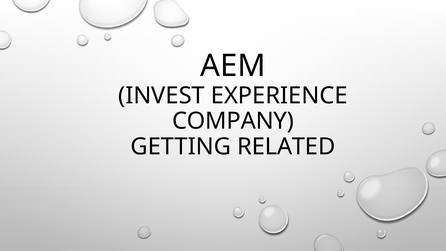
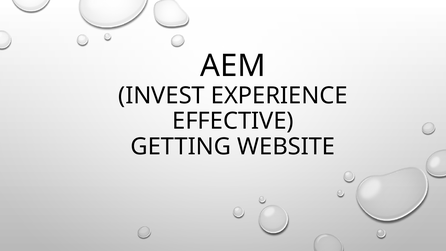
COMPANY: COMPANY -> EFFECTIVE (233, 121)
RELATED: RELATED -> WEBSITE (286, 147)
